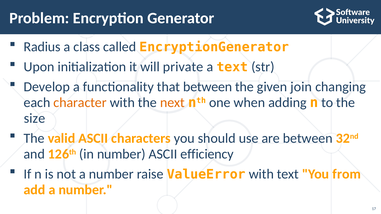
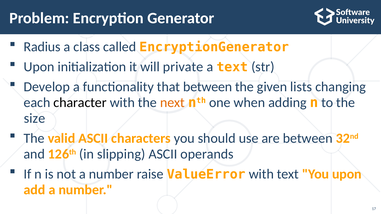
join: join -> lists (301, 87)
character colour: orange -> black (80, 103)
in number: number -> slipping (121, 154)
efficiency: efficiency -> operands (207, 154)
You from: from -> upon (347, 174)
